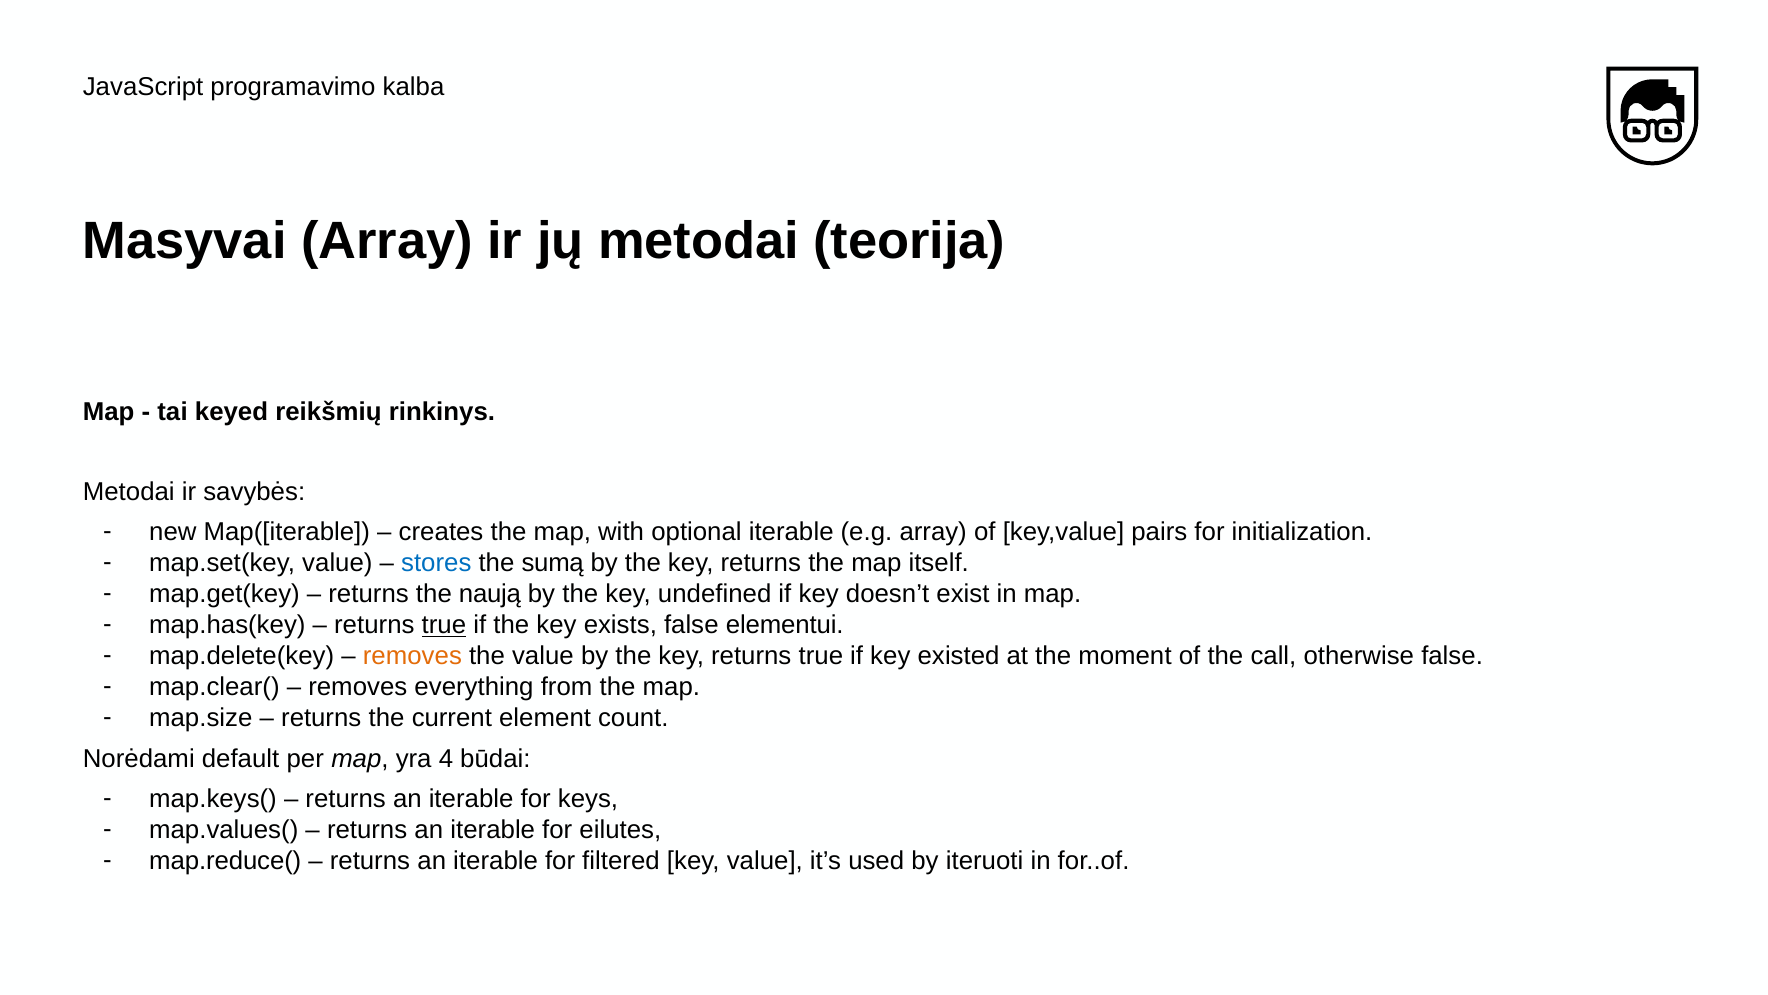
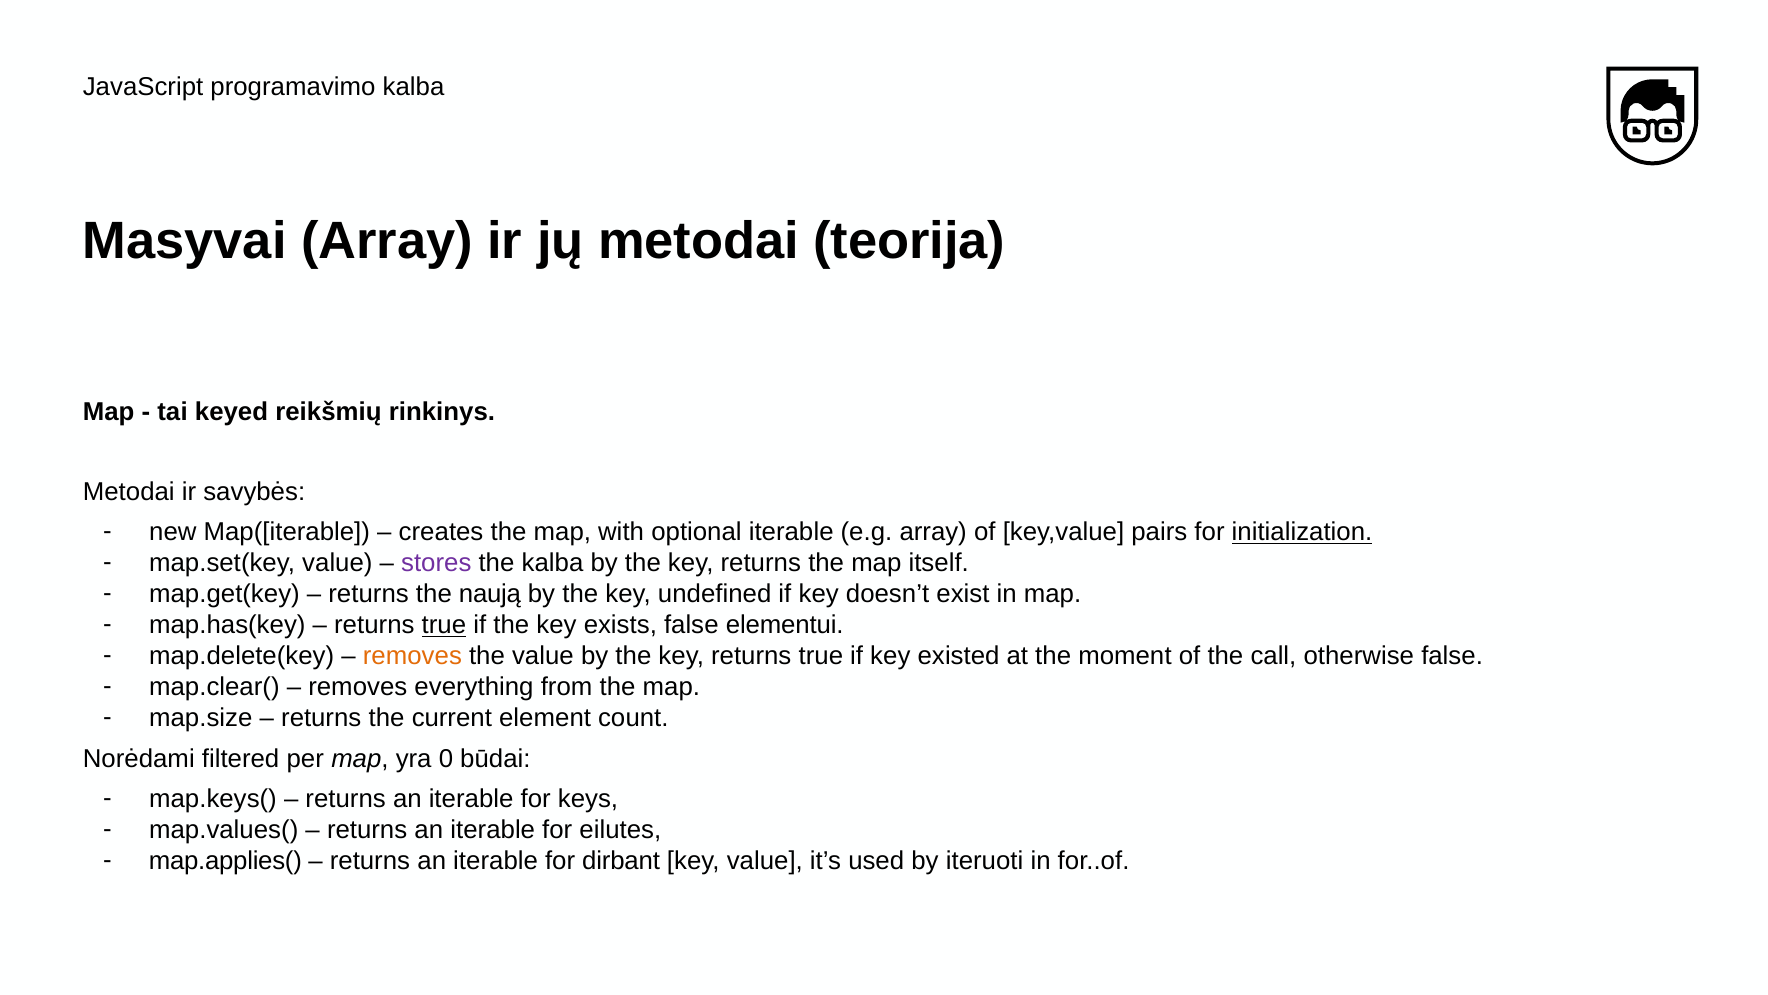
initialization underline: none -> present (1302, 532)
stores colour: blue -> purple (436, 563)
the sumą: sumą -> kalba (553, 563)
default: default -> filtered (241, 758)
4: 4 -> 0 (446, 758)
map.reduce(: map.reduce( -> map.applies( (225, 860)
filtered: filtered -> dirbant (621, 860)
